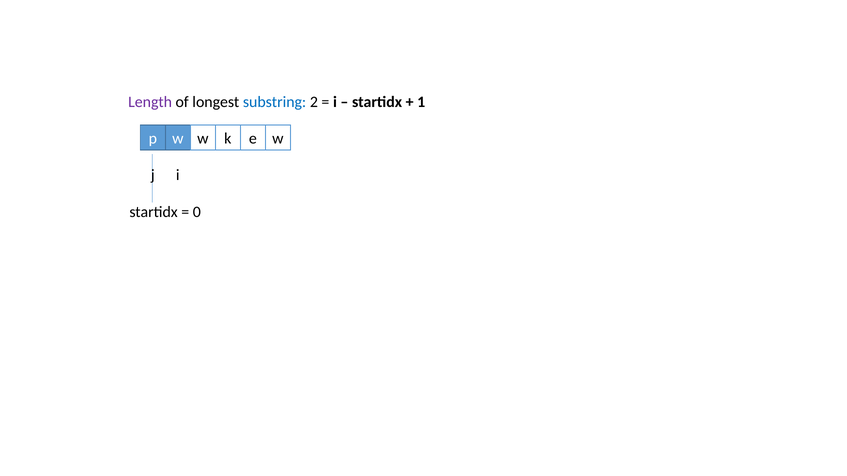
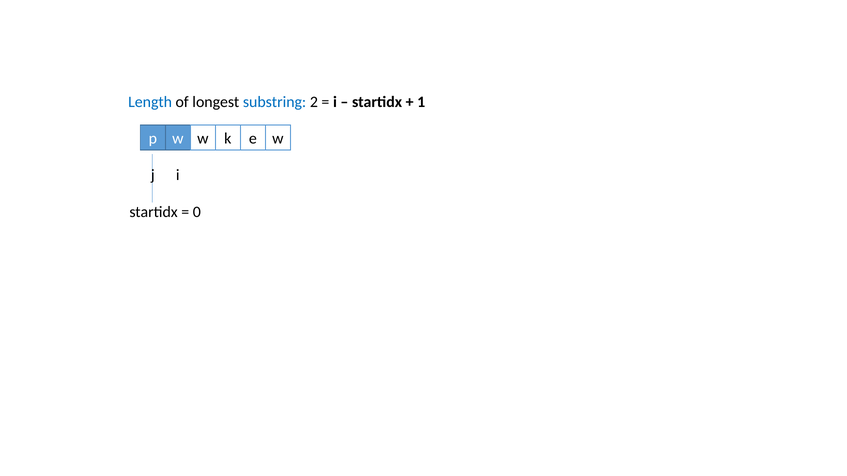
Length colour: purple -> blue (150, 102)
